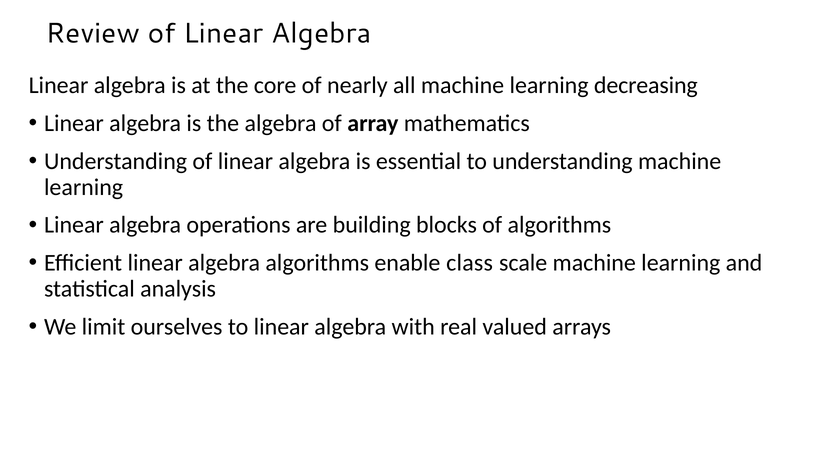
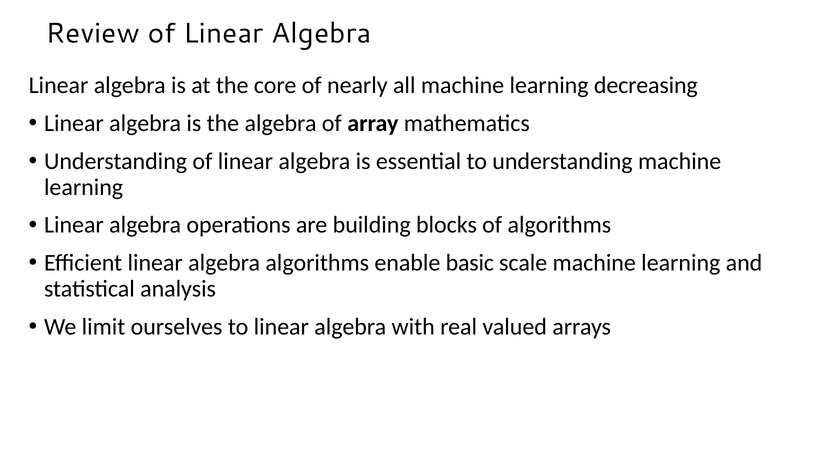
class: class -> basic (470, 263)
